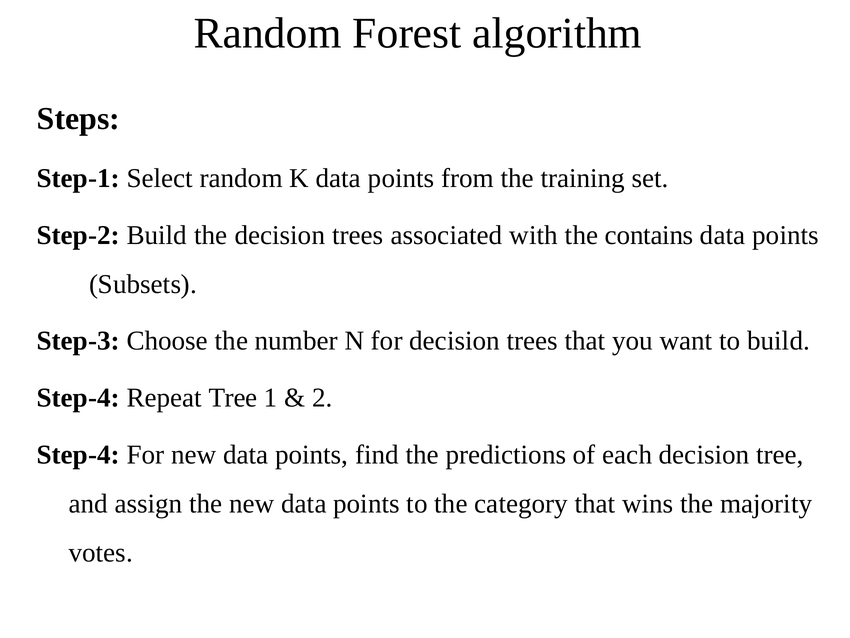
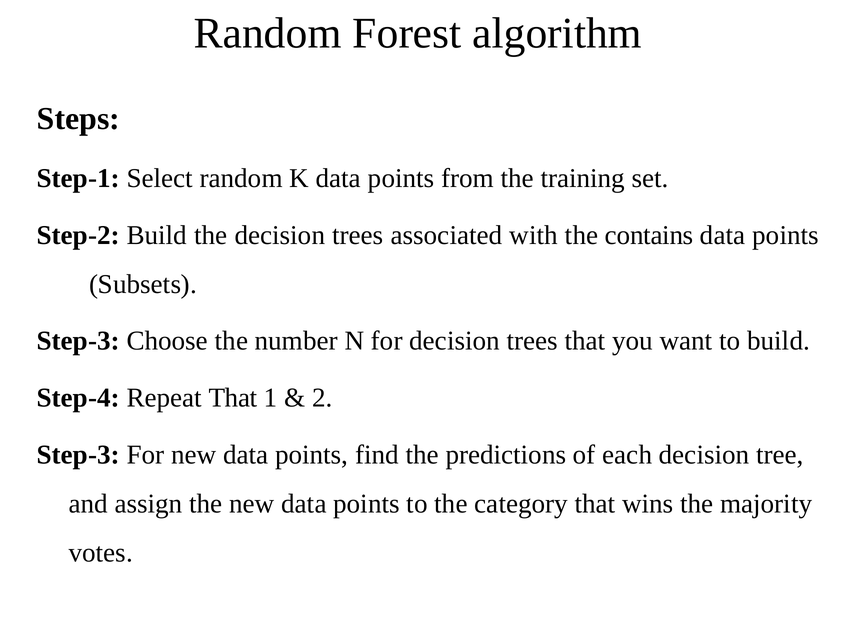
Repeat Tree: Tree -> That (233, 398)
Step-4: Step-4 -> Step-3 (78, 454)
